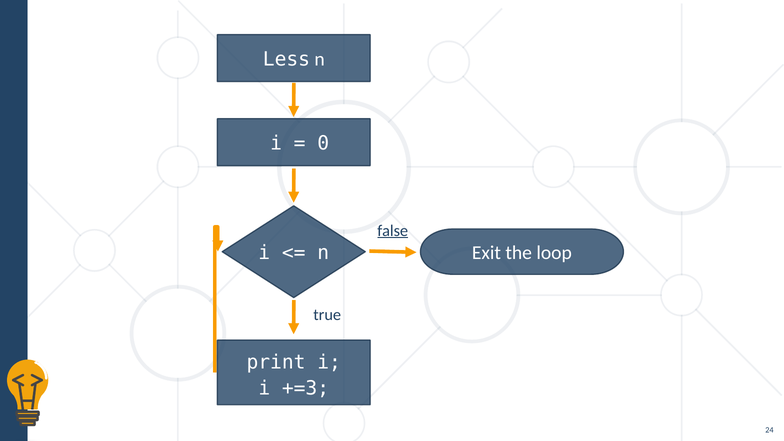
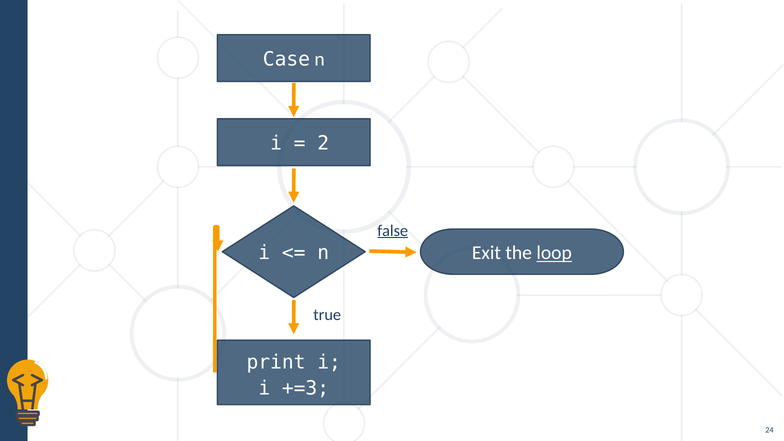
Less: Less -> Case (286, 59)
0: 0 -> 2 (323, 143)
loop underline: none -> present (554, 253)
